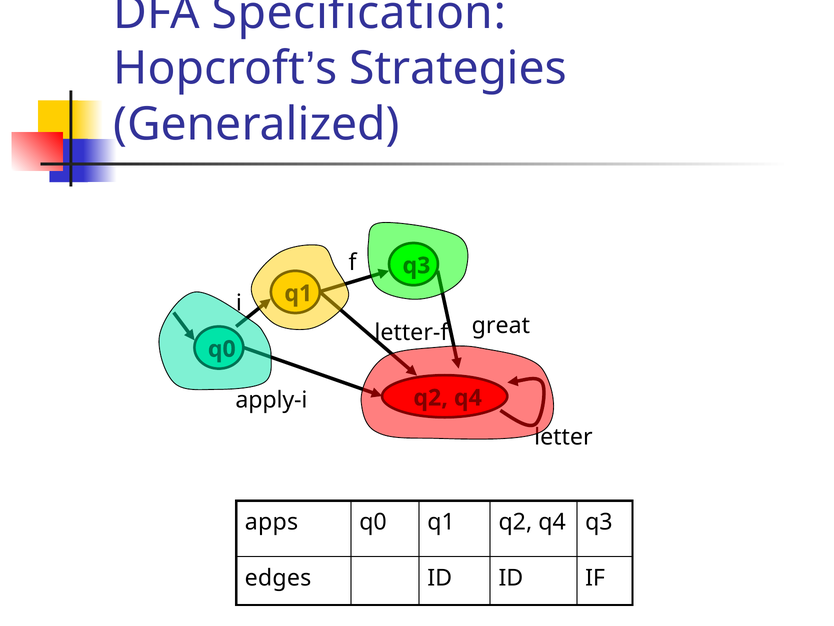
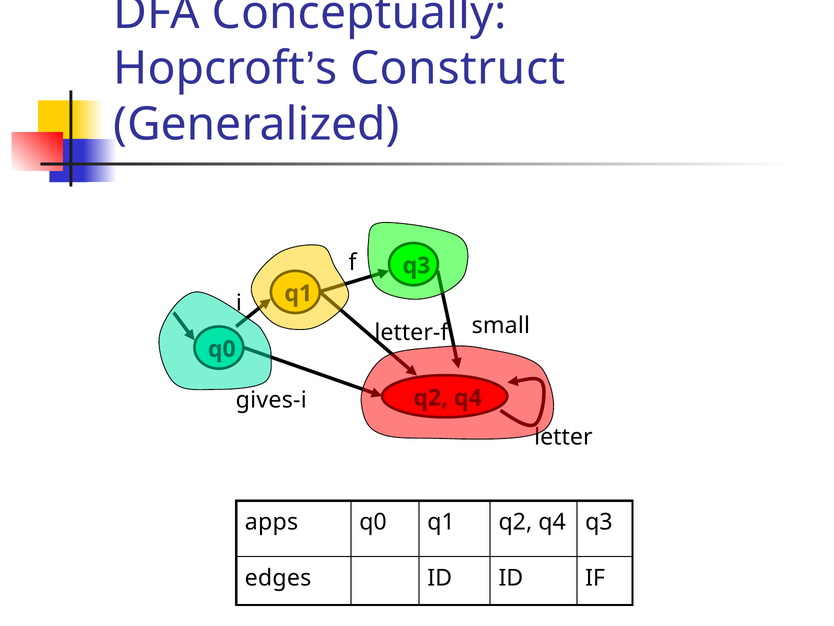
Specification: Specification -> Conceptually (359, 13)
Strategies: Strategies -> Construct (458, 69)
great: great -> small (501, 325)
apply-i: apply-i -> gives-i (271, 400)
